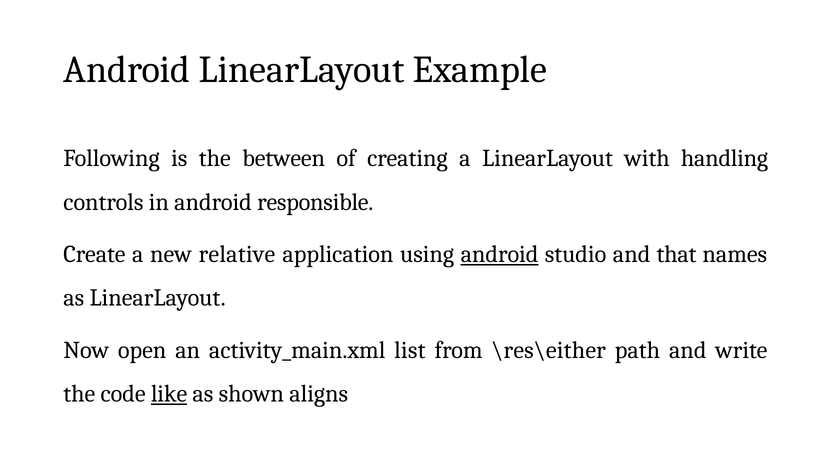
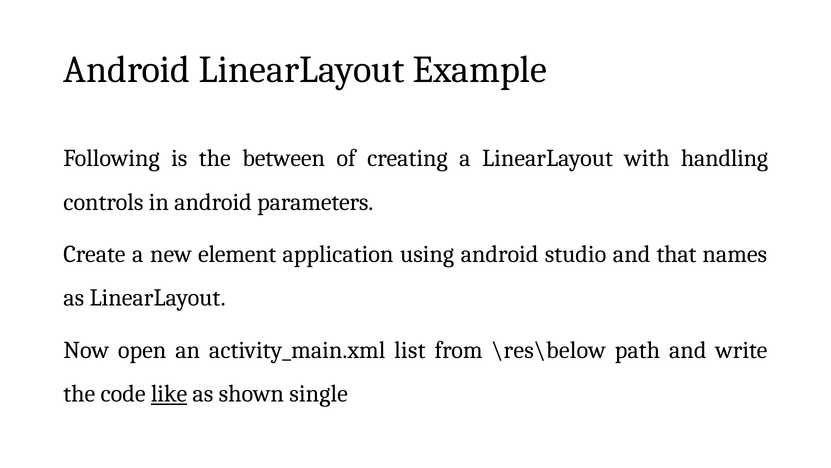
responsible: responsible -> parameters (315, 202)
relative: relative -> element (237, 254)
android underline: present -> none (500, 254)
\res\either: \res\either -> \res\below (549, 350)
aligns: aligns -> single (319, 393)
